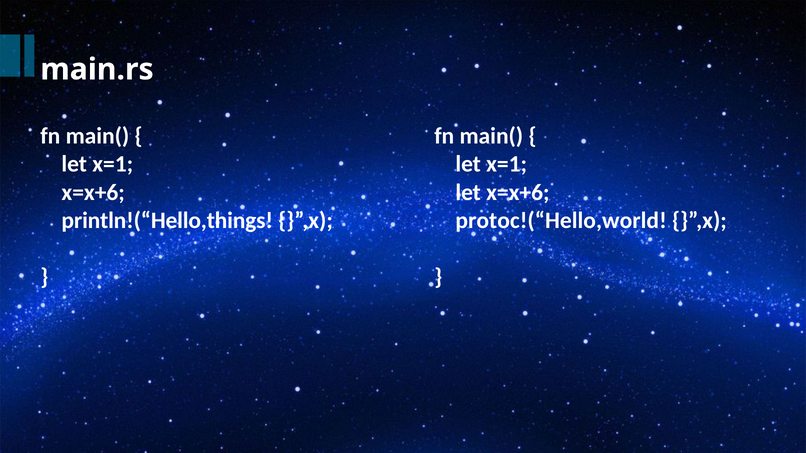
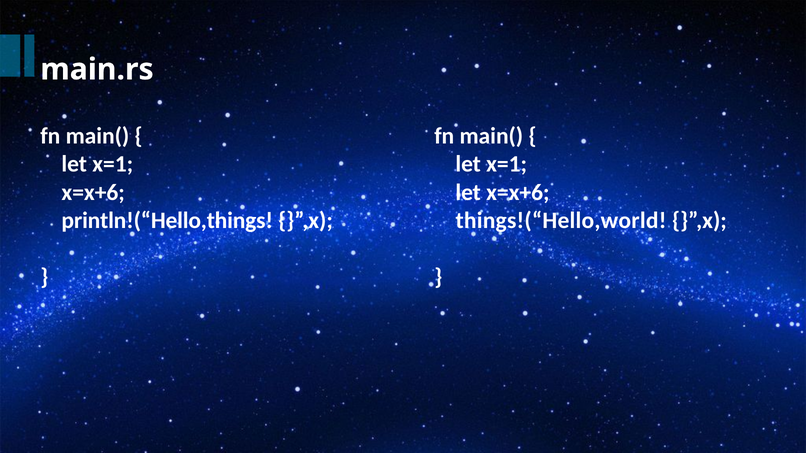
protoc!(“Hello,world: protoc!(“Hello,world -> things!(“Hello,world (561, 221)
